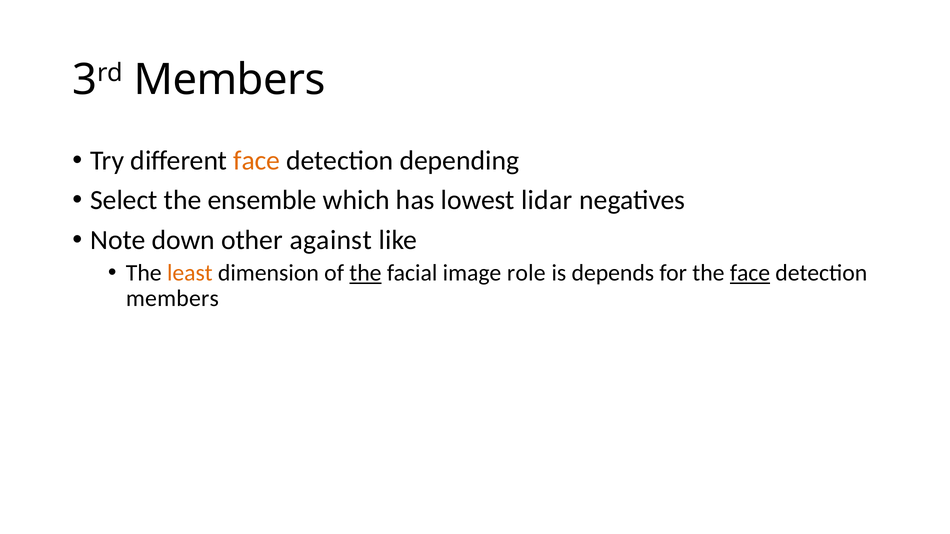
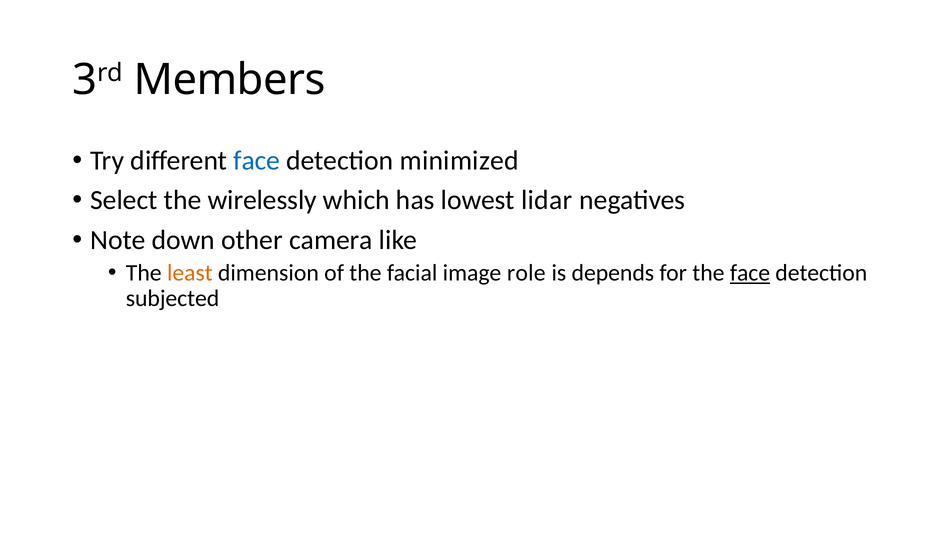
face colour: orange -> blue (257, 161)
depending: depending -> minimized (459, 161)
ensemble: ensemble -> wirelessly (262, 200)
against: against -> camera (331, 240)
the underline: present -> none (365, 273)
members: members -> subjected (173, 299)
